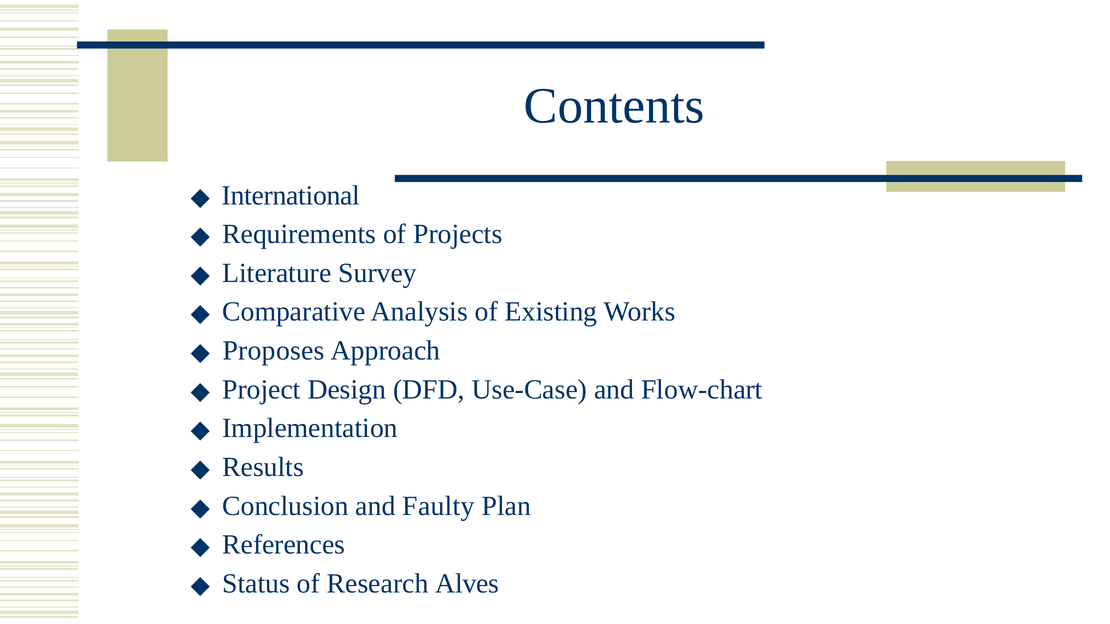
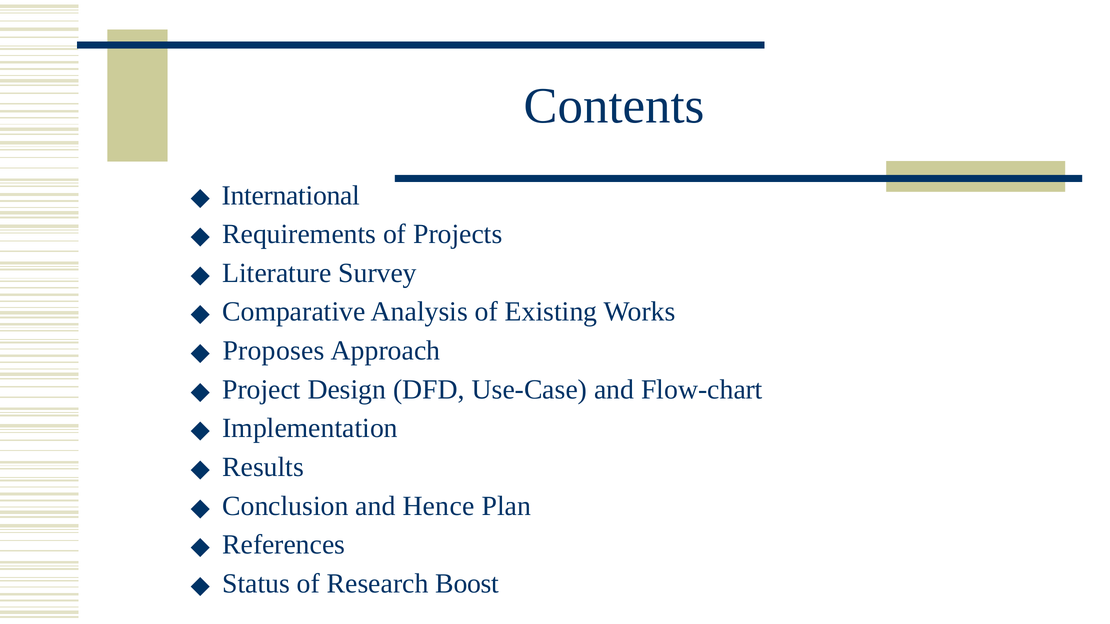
Faulty: Faulty -> Hence (438, 506)
Alves: Alves -> Boost (467, 584)
